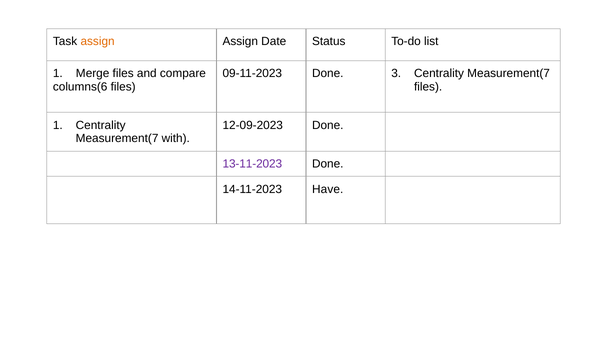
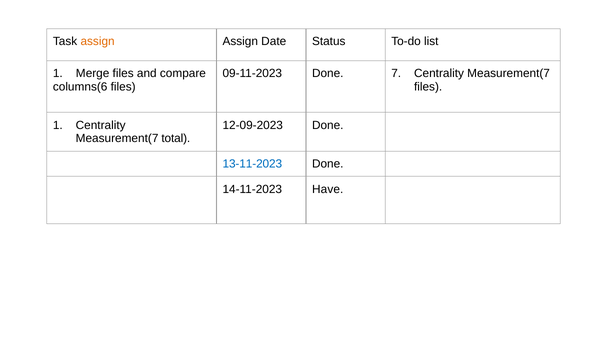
3: 3 -> 7 (396, 74)
with: with -> total (176, 139)
13-11-2023 colour: purple -> blue (252, 164)
